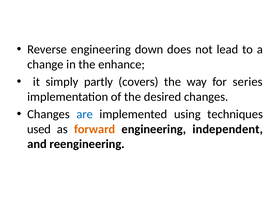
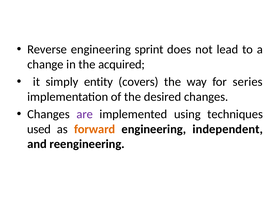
down: down -> sprint (149, 49)
enhance: enhance -> acquired (122, 64)
partly: partly -> entity (98, 82)
are colour: blue -> purple (85, 114)
